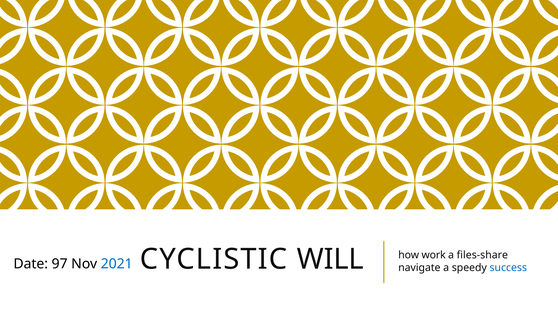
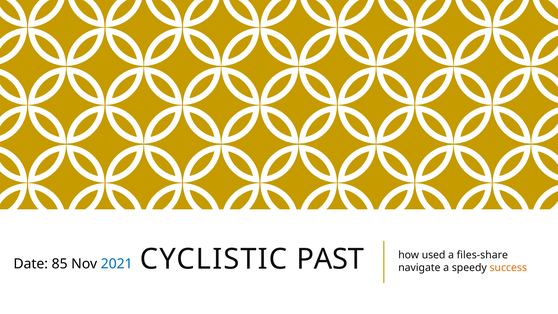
WILL: WILL -> PAST (330, 259)
work: work -> used (434, 255)
97: 97 -> 85 (60, 264)
success colour: blue -> orange (508, 267)
